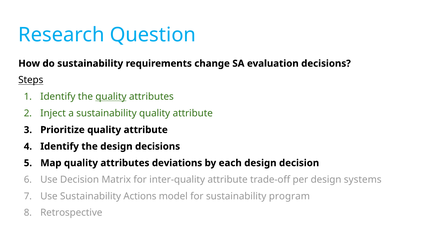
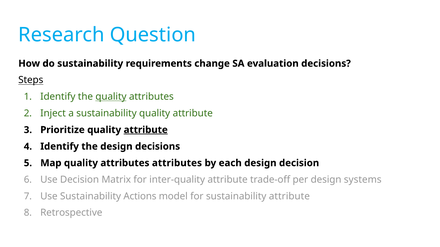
attribute underline: none -> present (146, 130)
attributes deviations: deviations -> attributes (177, 163)
sustainability program: program -> attribute (289, 197)
